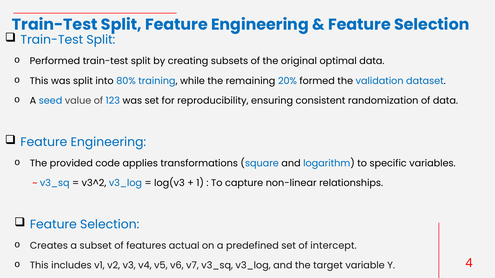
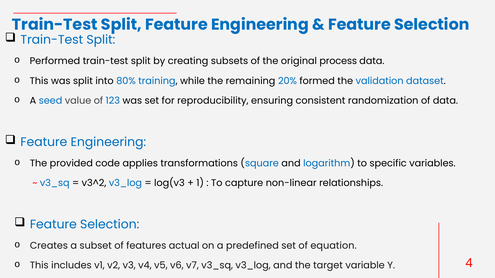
optimal: optimal -> process (338, 61)
intercept: intercept -> equation (333, 246)
